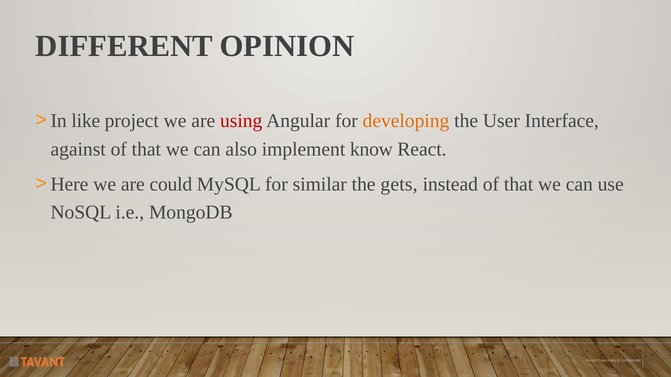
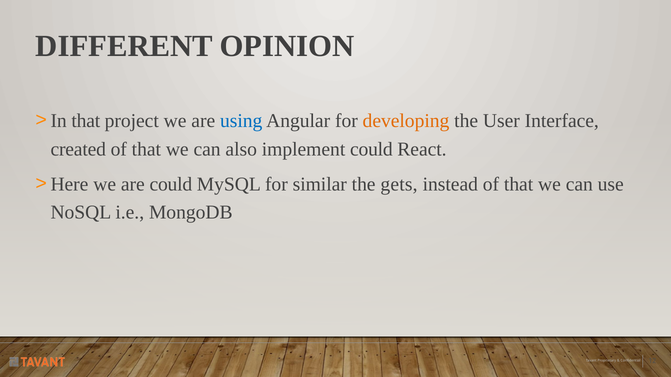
like: like -> that (86, 121)
using colour: red -> blue (241, 121)
against: against -> created (78, 149)
implement know: know -> could (371, 149)
